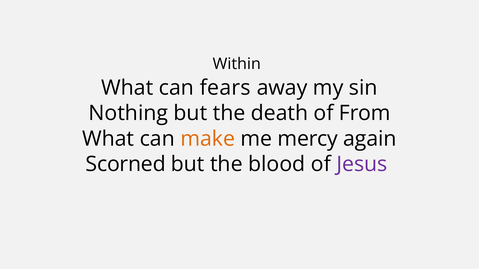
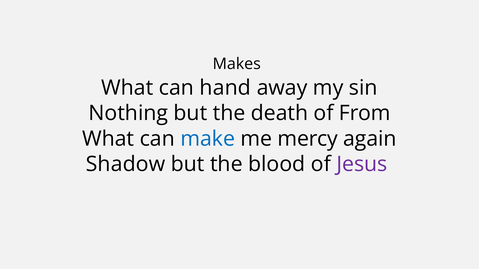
Within: Within -> Makes (237, 64)
fears: fears -> hand (225, 88)
make colour: orange -> blue (208, 139)
Scorned: Scorned -> Shadow (126, 164)
